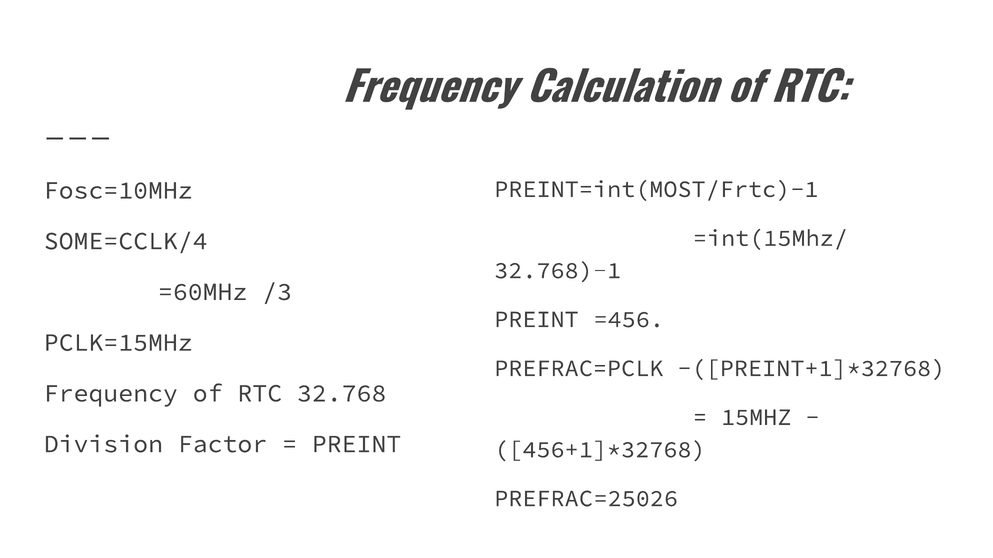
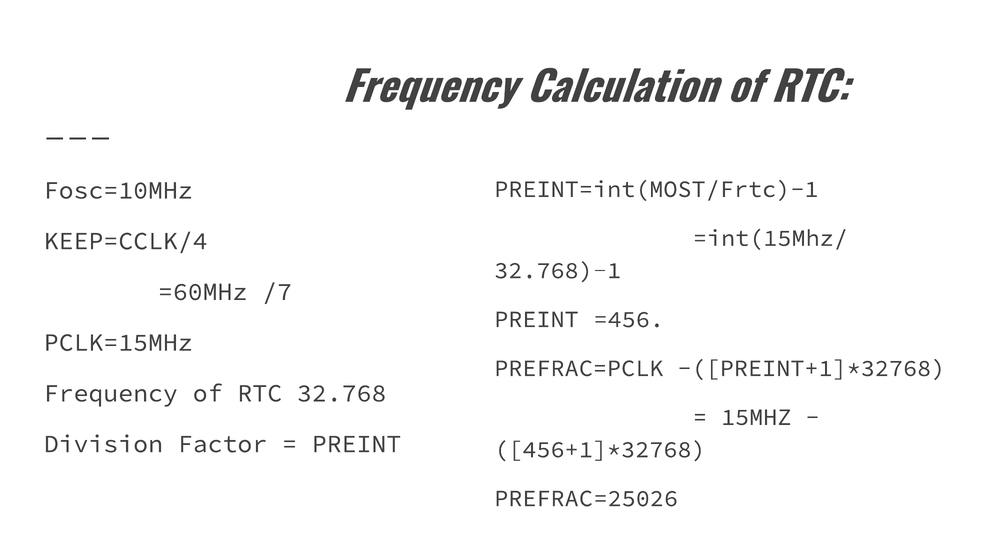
SOME=CCLK/4: SOME=CCLK/4 -> KEEP=CCLK/4 (126, 241)
/3: /3 -> /7 (277, 292)
